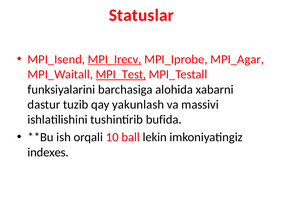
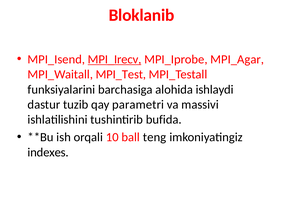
Statuslar: Statuslar -> Bloklanib (142, 15)
MPI_Test underline: present -> none (121, 74)
xabarni: xabarni -> ishlaydi (215, 90)
yakunlash: yakunlash -> parametri (138, 105)
lekin: lekin -> teng (155, 137)
